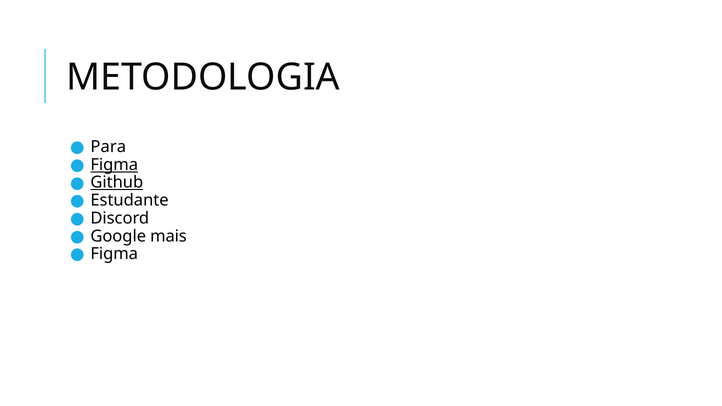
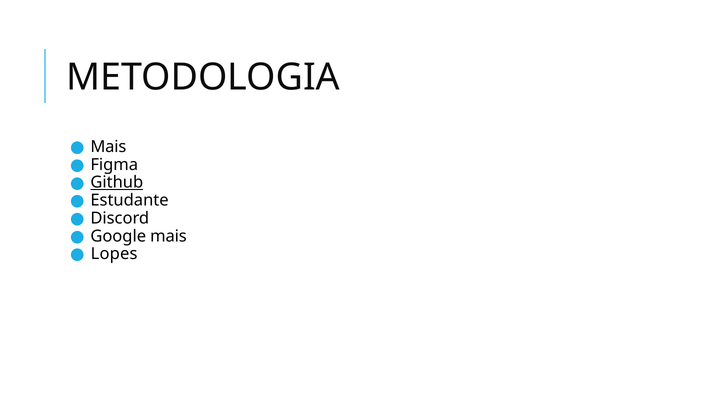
Para: Para -> Mais (108, 147)
Figma underline: present -> none (114, 165)
Figma: Figma -> Lopes (114, 254)
